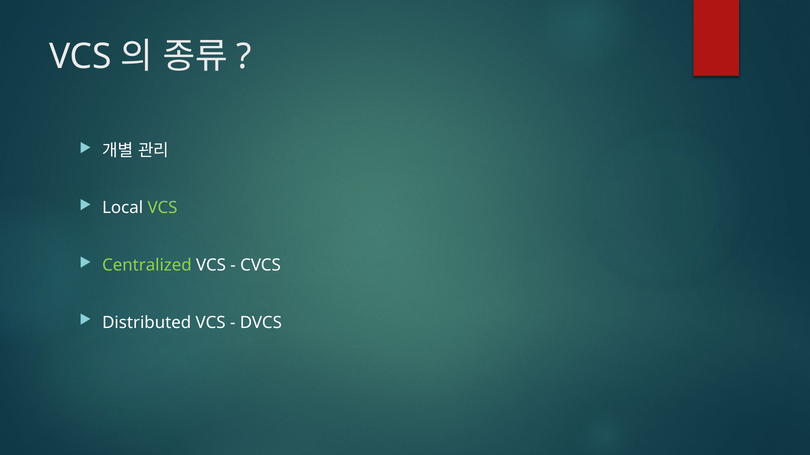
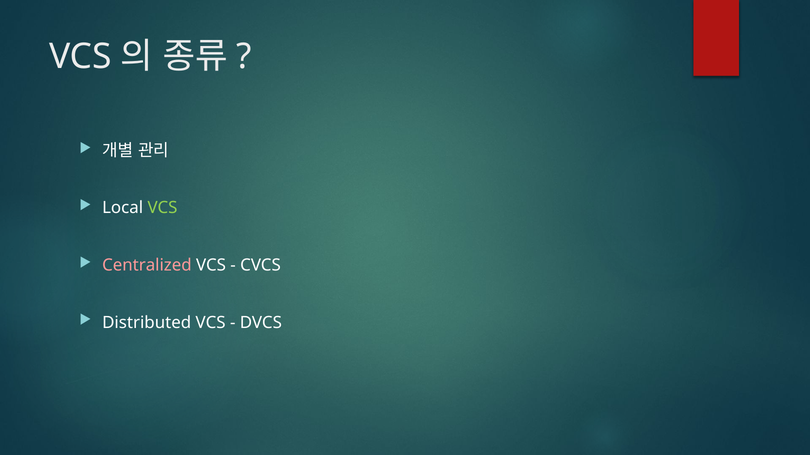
Centralized colour: light green -> pink (147, 266)
